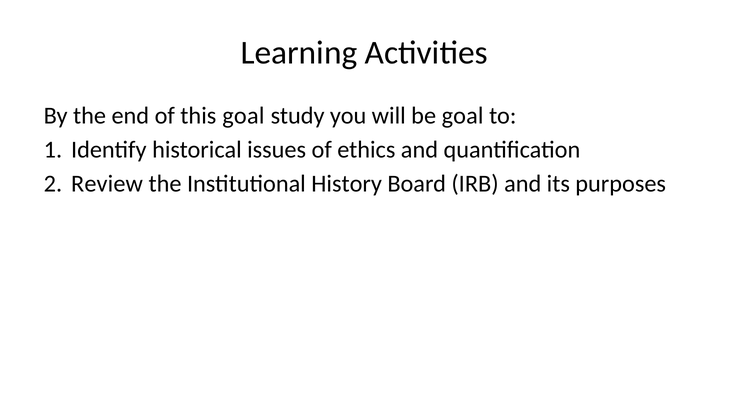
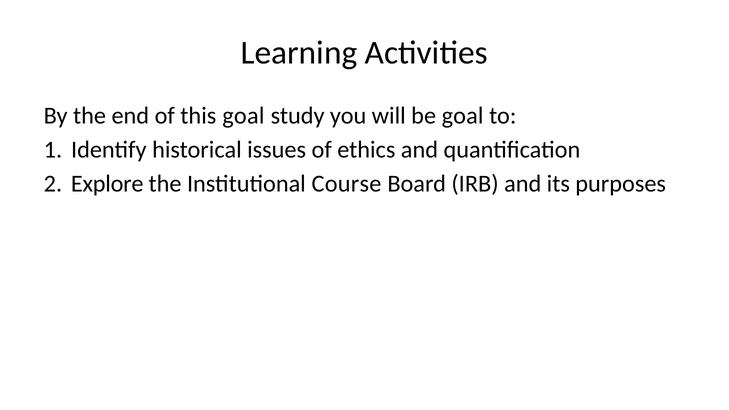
Review: Review -> Explore (107, 184)
History: History -> Course (346, 184)
